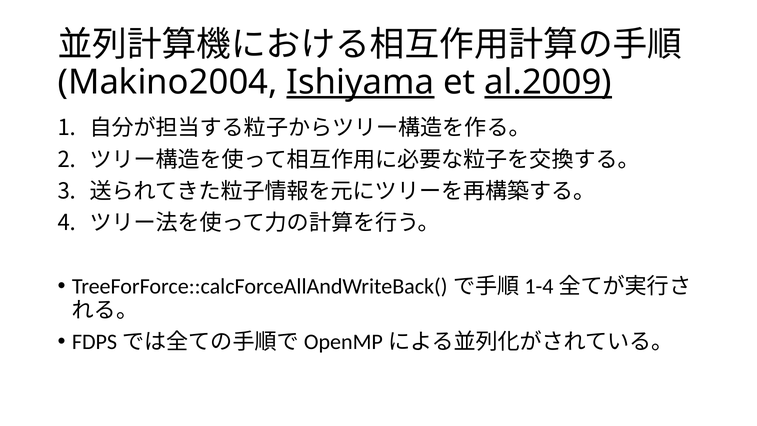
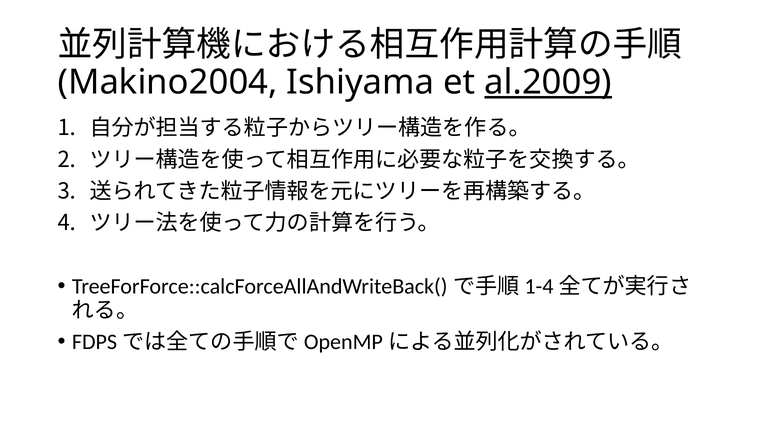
Ishiyama underline: present -> none (360, 82)
